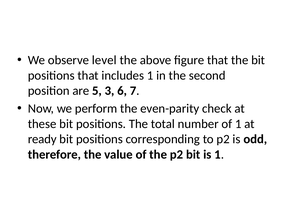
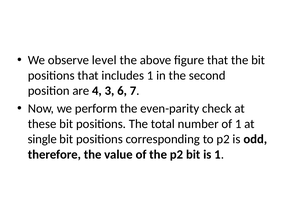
5: 5 -> 4 (97, 91)
ready: ready -> single (42, 139)
